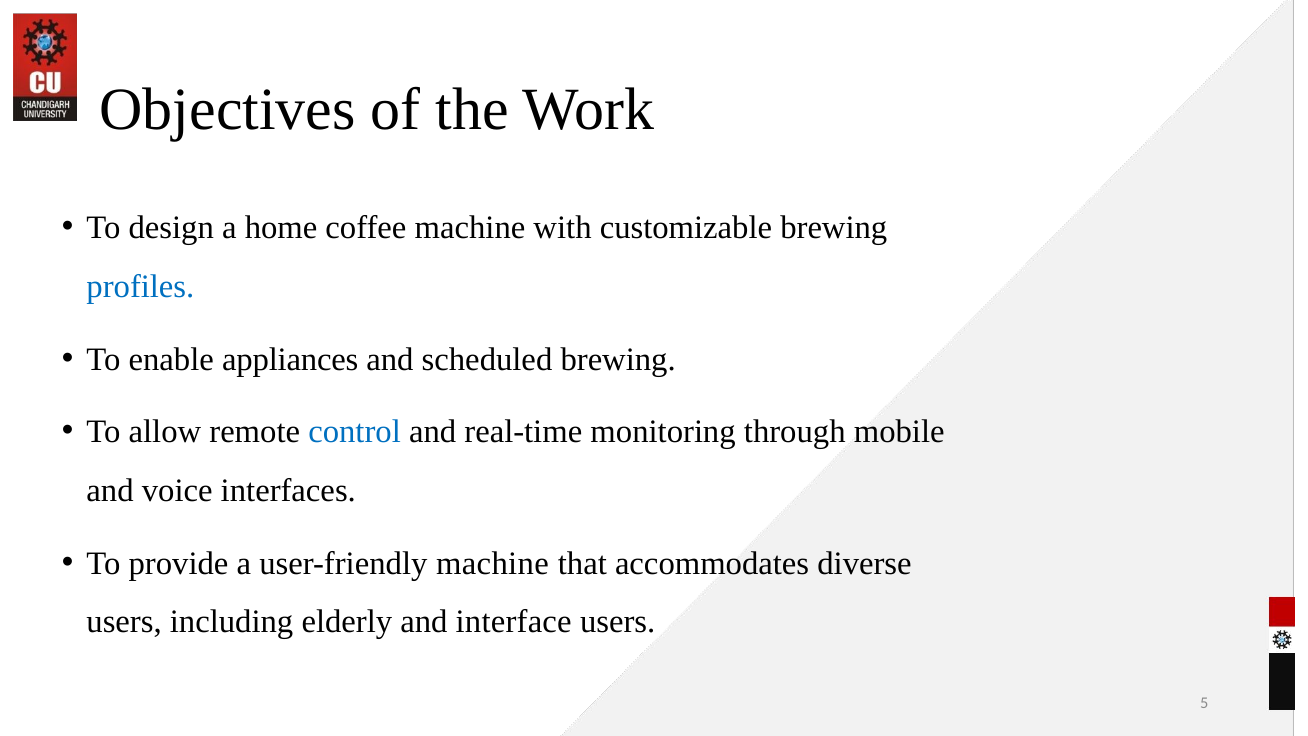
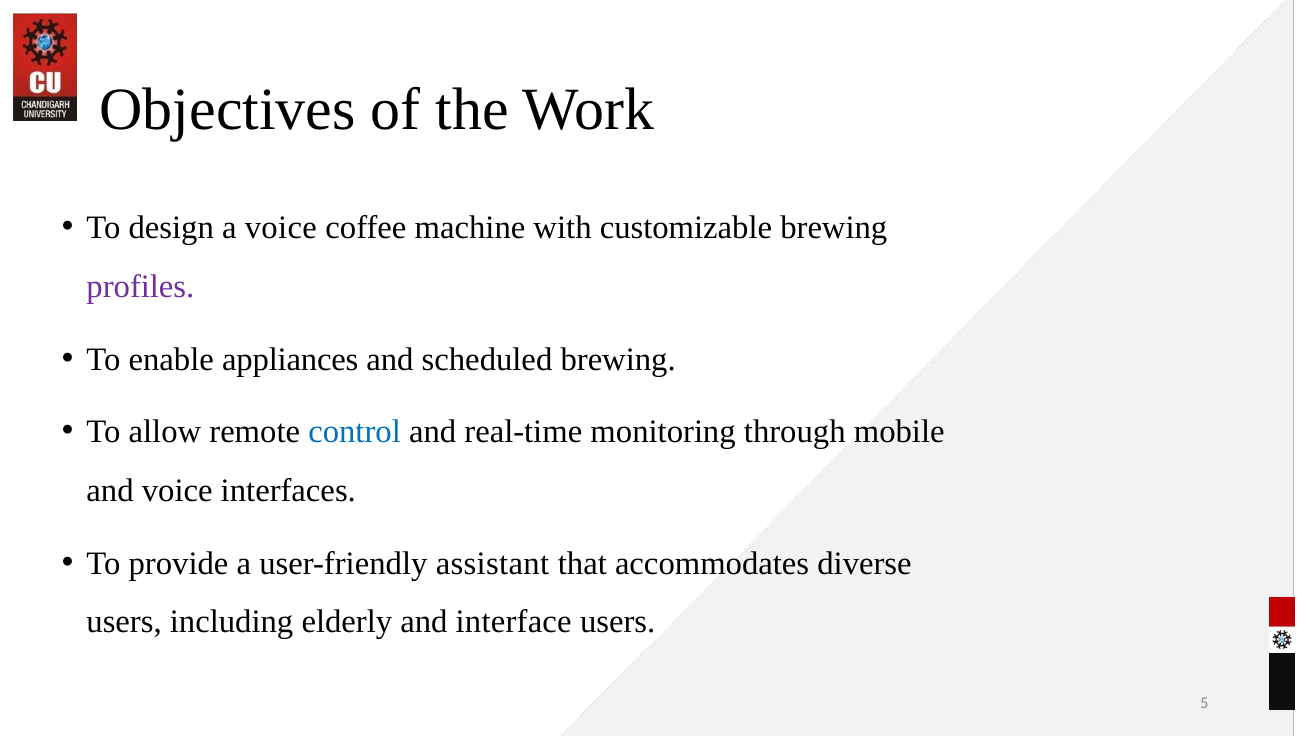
a home: home -> voice (281, 228)
profiles colour: blue -> purple (140, 287)
user-friendly machine: machine -> assistant (492, 563)
